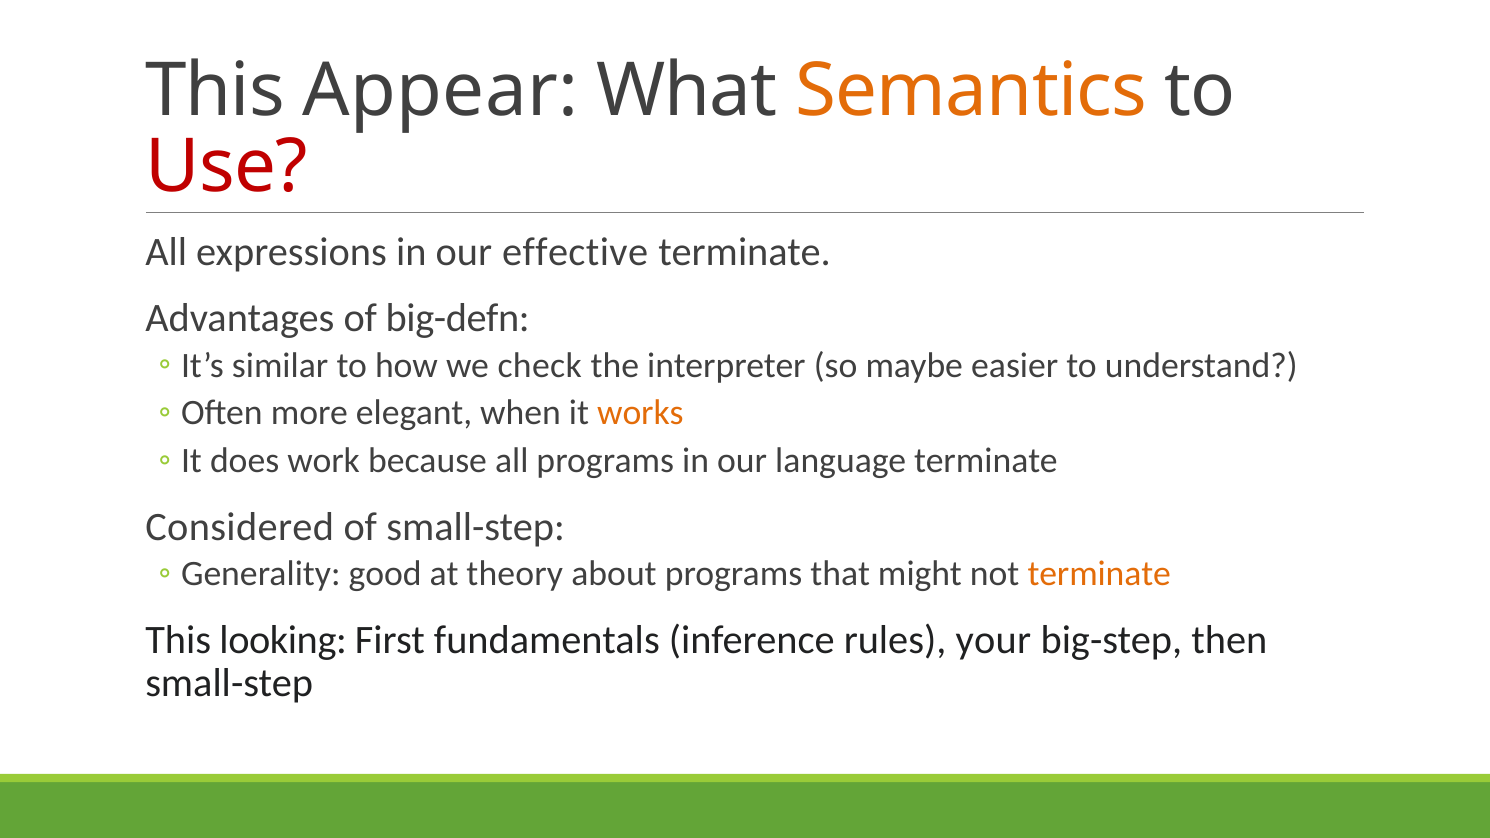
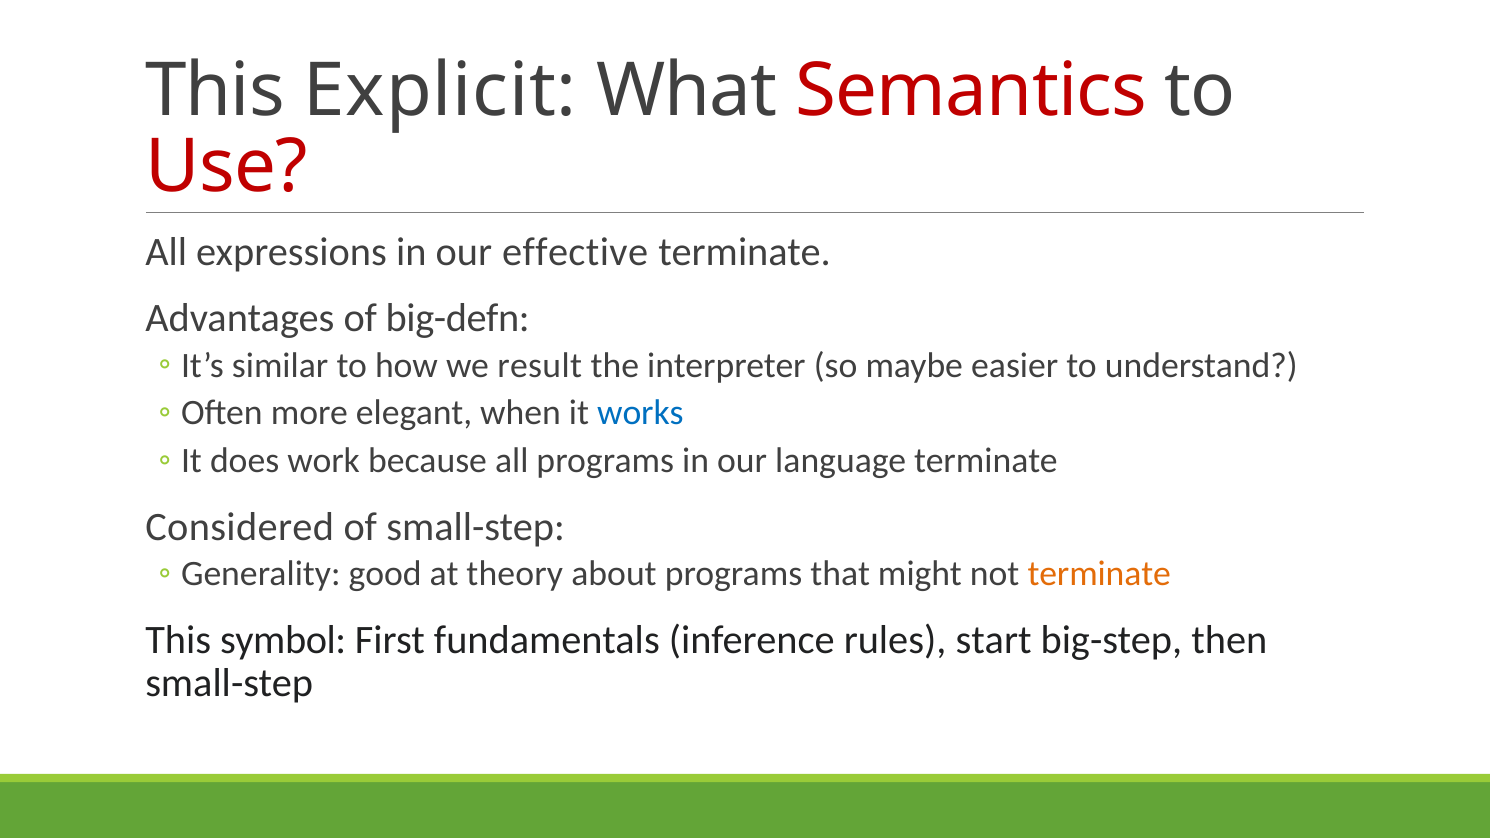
Appear: Appear -> Explicit (440, 91)
Semantics colour: orange -> red (971, 91)
check: check -> result (540, 365)
works colour: orange -> blue (640, 413)
looking: looking -> symbol (283, 640)
your: your -> start (994, 640)
